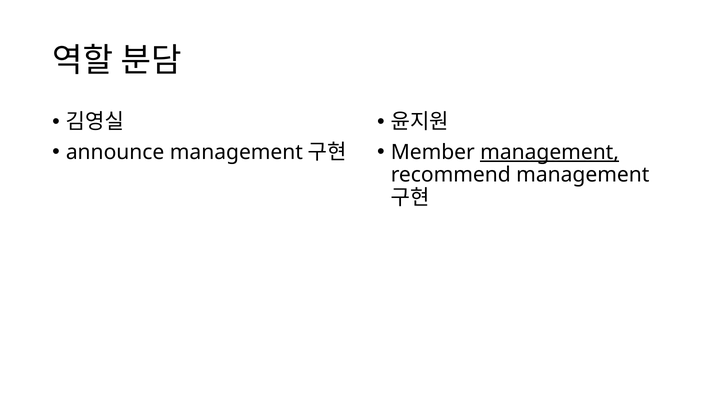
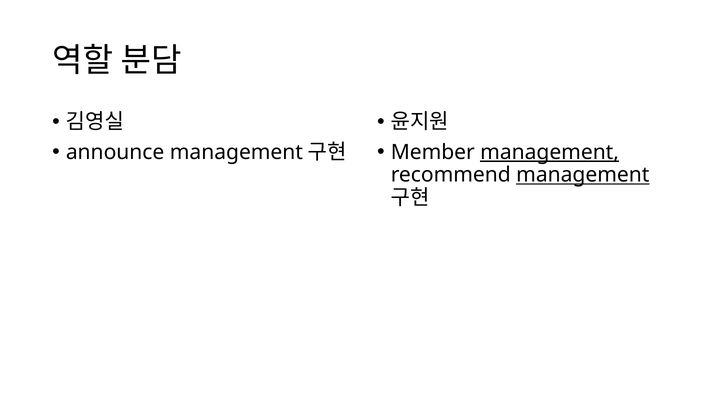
management underline: none -> present (583, 175)
